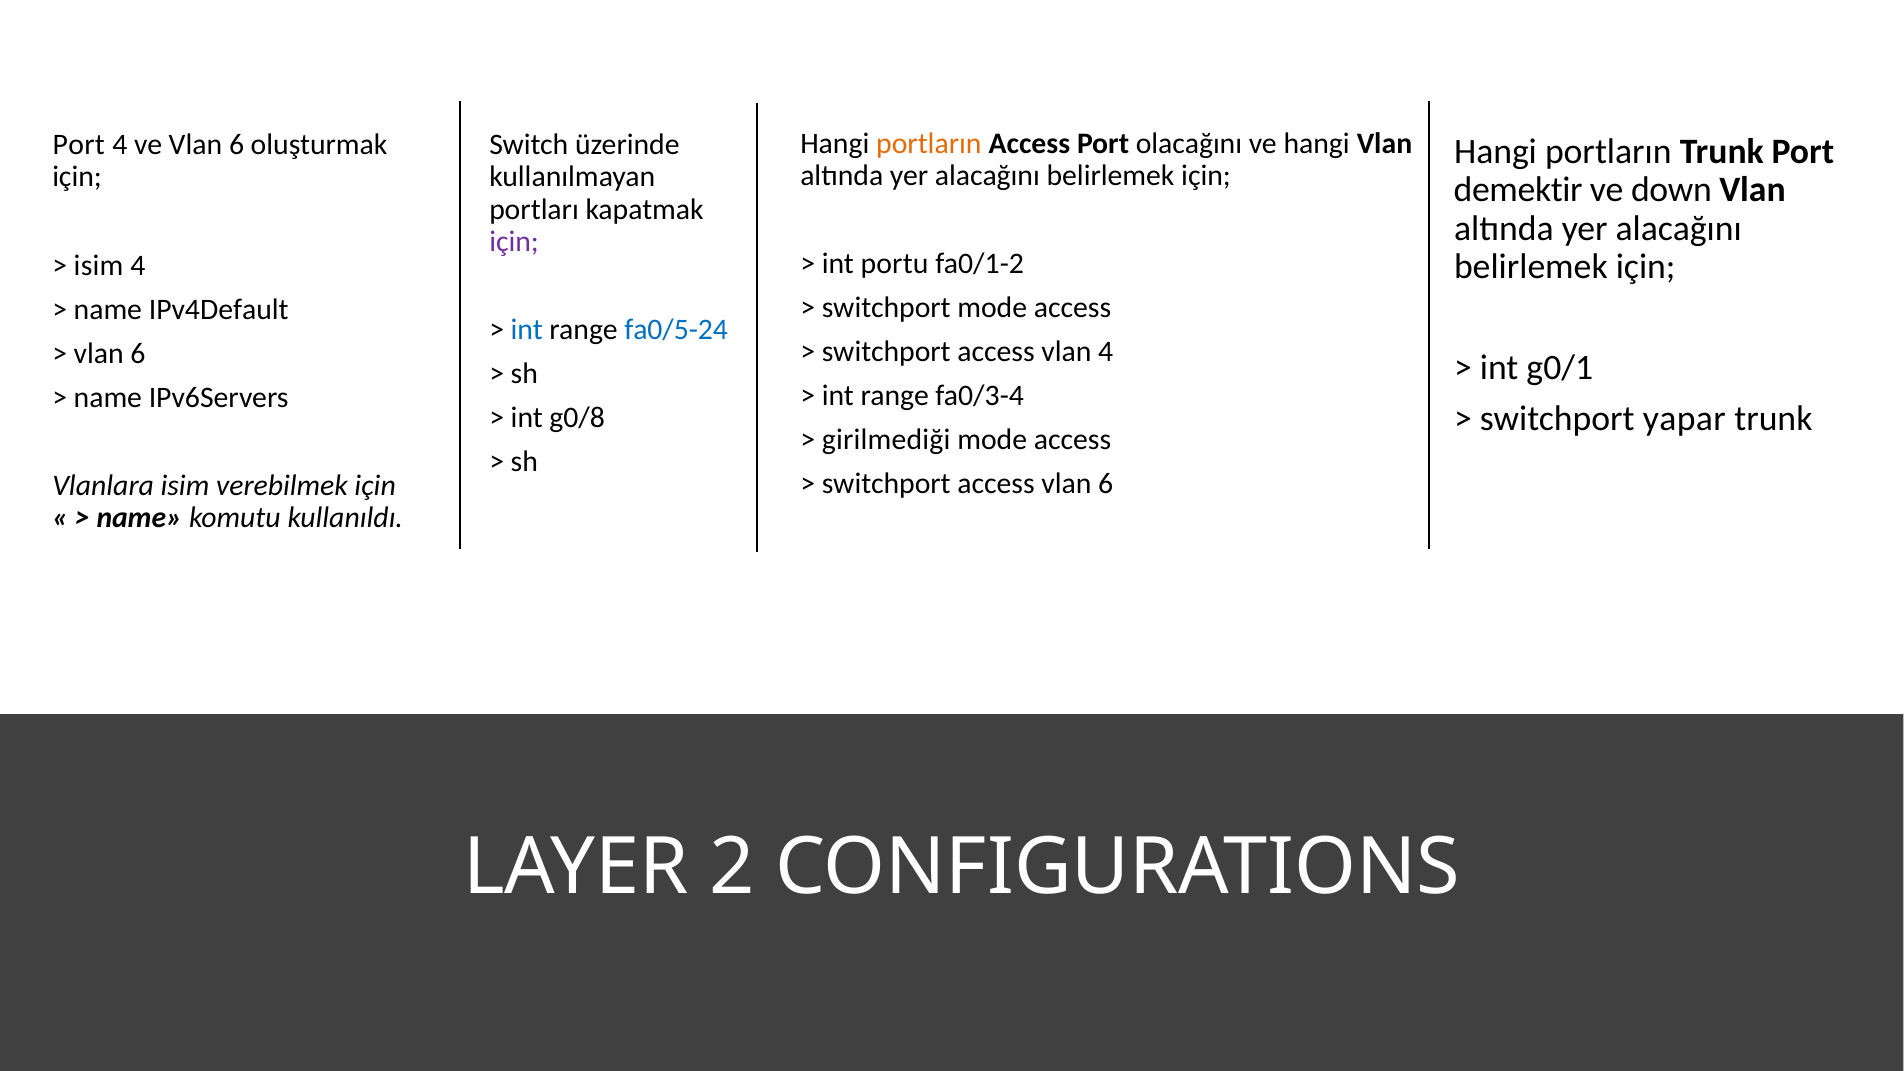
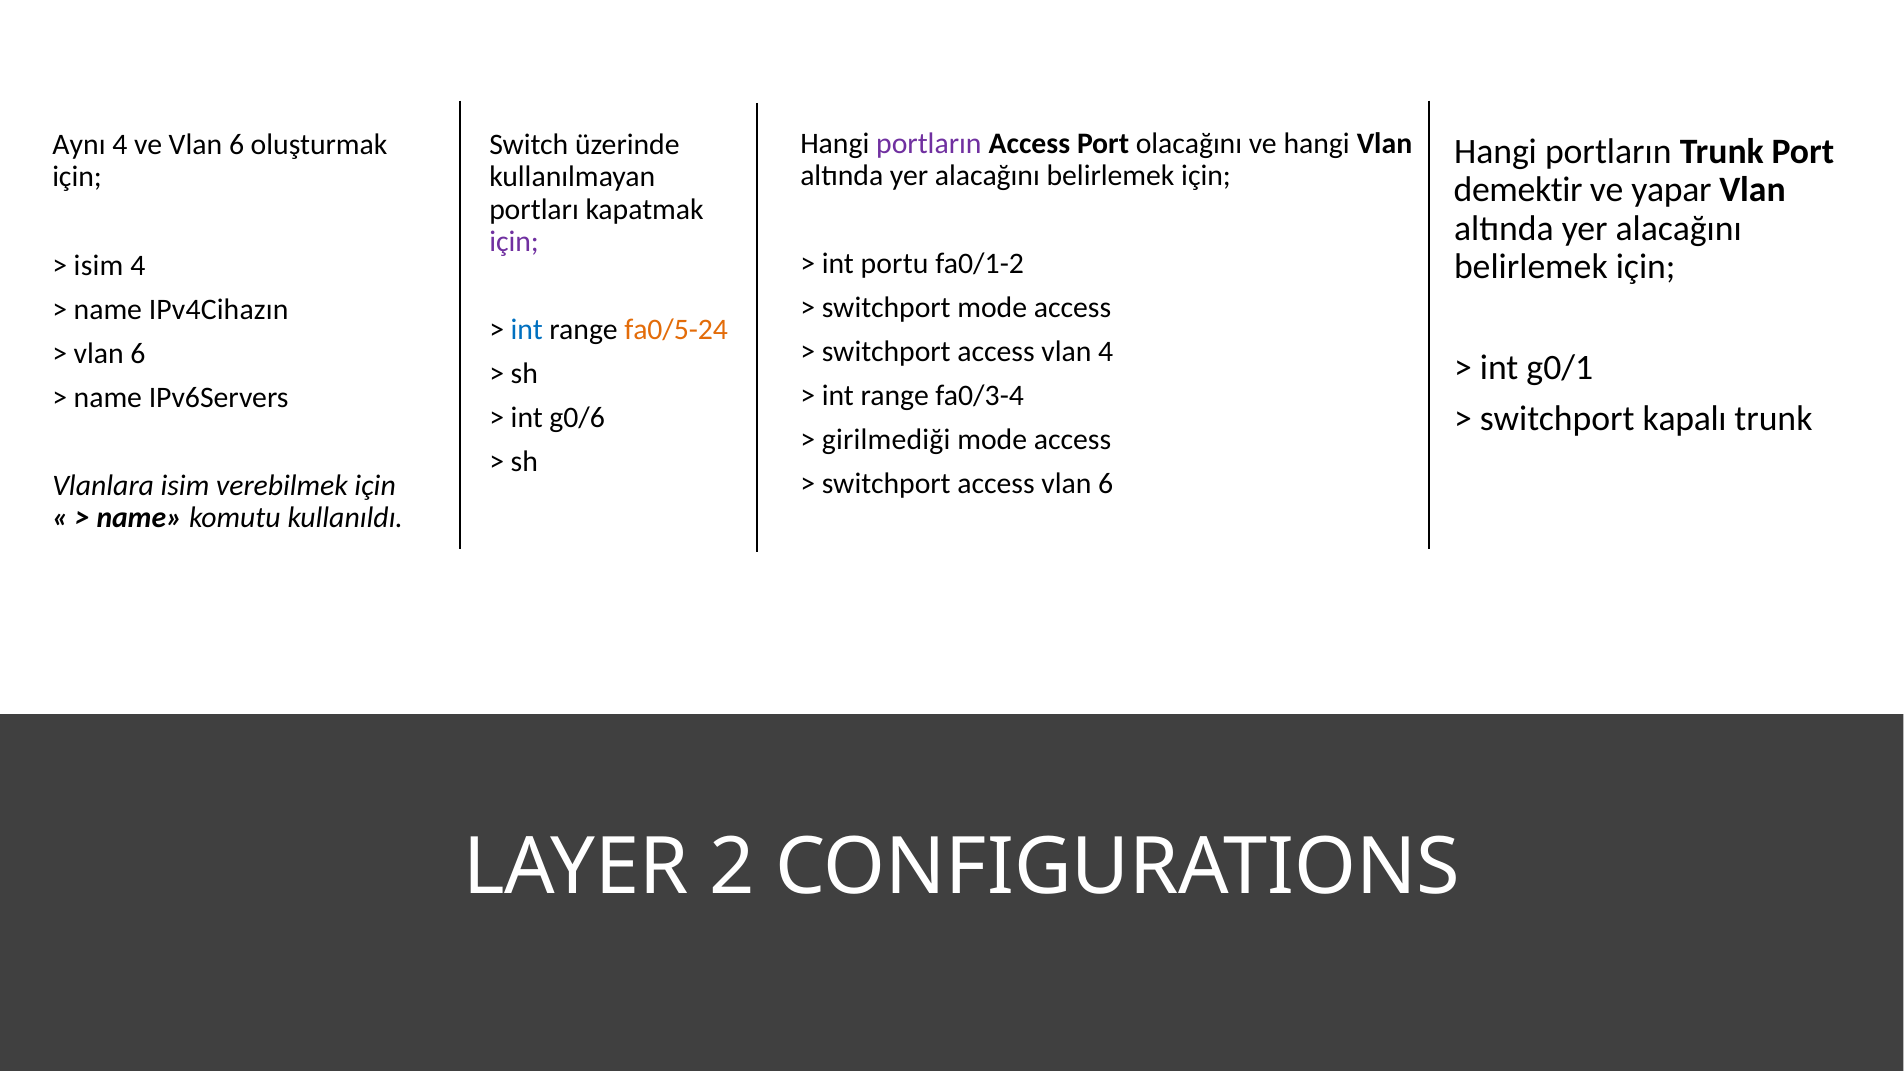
portların colour: orange -> purple (929, 143)
Port: Port -> Aynı (79, 145)
down: down -> yapar (1671, 190)
IPv4Default: IPv4Default -> IPv4Cihazın (219, 309)
fa0/5-24 colour: blue -> orange (676, 330)
yapar: yapar -> kapalı (1685, 418)
g0/8: g0/8 -> g0/6 (577, 418)
